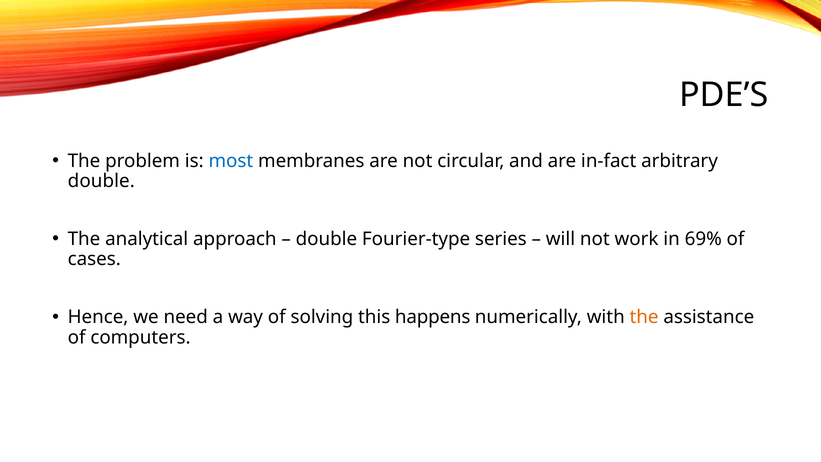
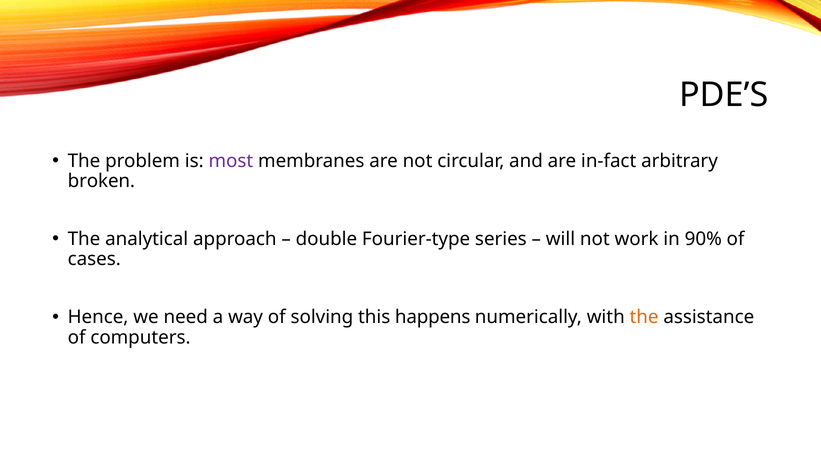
most colour: blue -> purple (231, 161)
double: double -> broken (101, 181)
69%: 69% -> 90% (703, 239)
